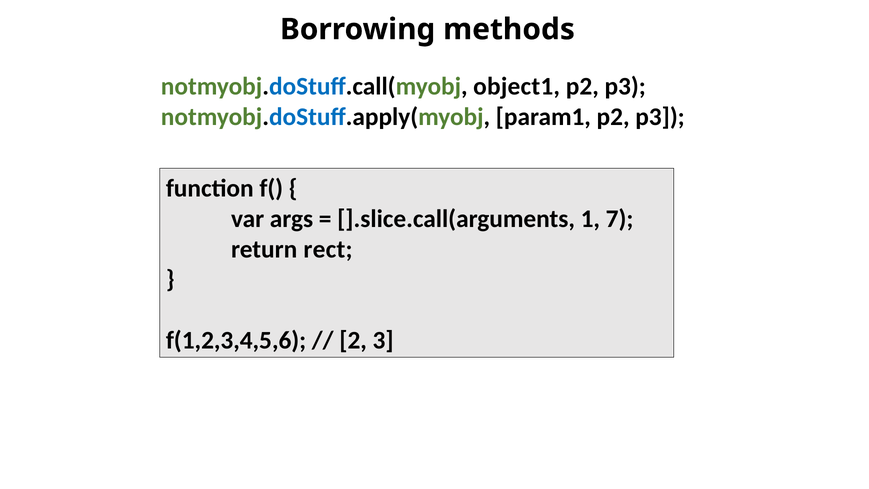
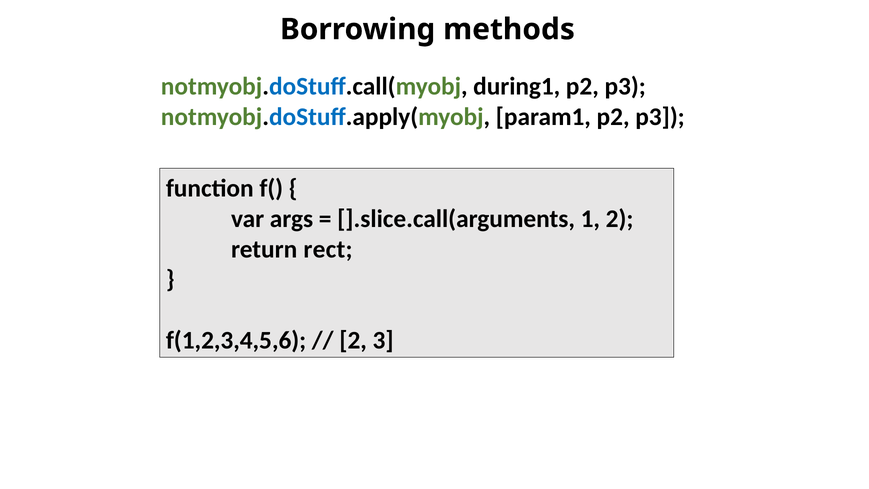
object1: object1 -> during1 (517, 86)
1 7: 7 -> 2 (620, 219)
